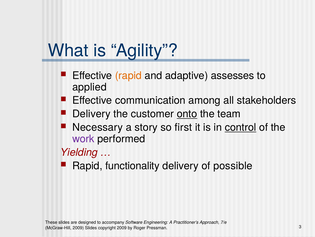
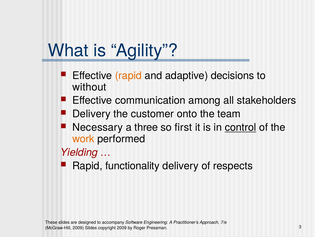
assesses: assesses -> decisions (233, 75)
applied: applied -> without (89, 87)
onto underline: present -> none (187, 114)
story: story -> three (146, 127)
work colour: purple -> orange (83, 138)
possible: possible -> respects (233, 165)
